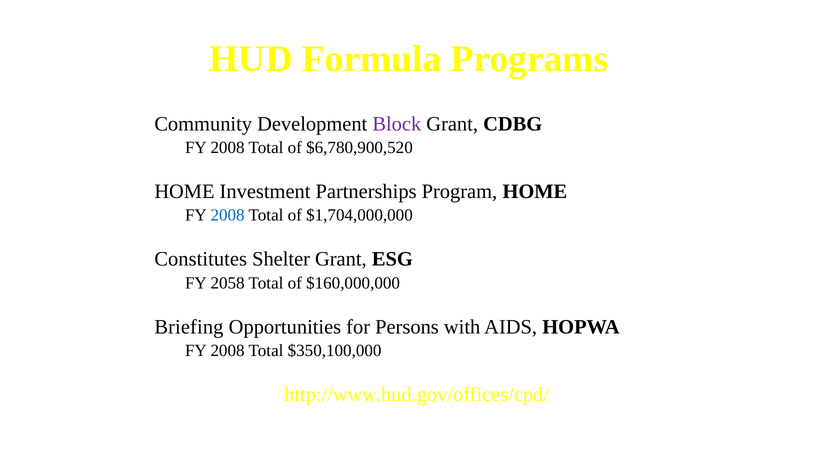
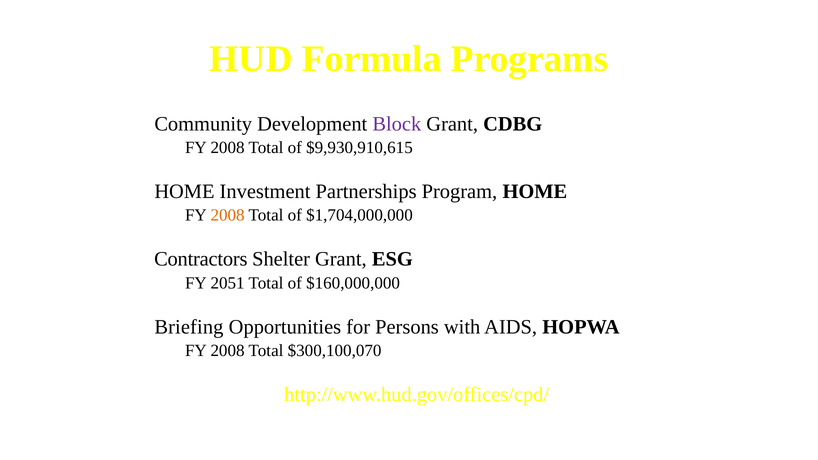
$6,780,900,520: $6,780,900,520 -> $9,930,910,615 (359, 148)
2008 colour: blue -> orange (228, 215)
Constitutes: Constitutes -> Contractors (201, 259)
2058: 2058 -> 2051 (228, 283)
$350,100,000: $350,100,000 -> $300,100,070 (335, 351)
